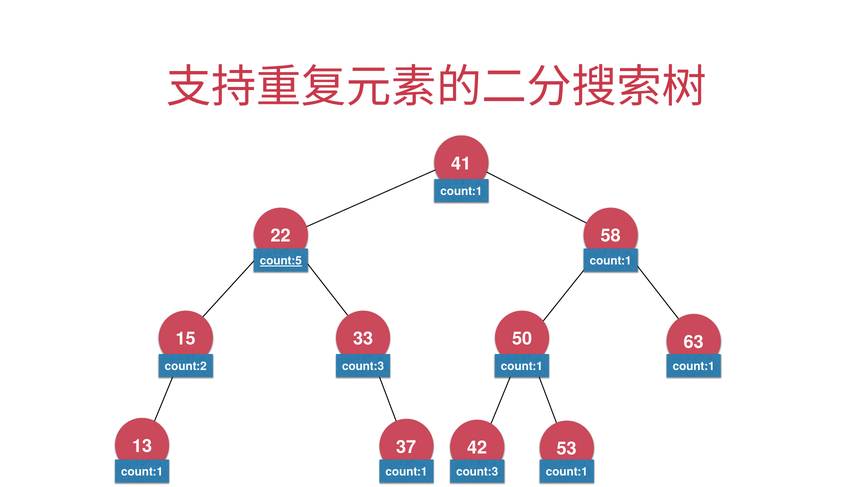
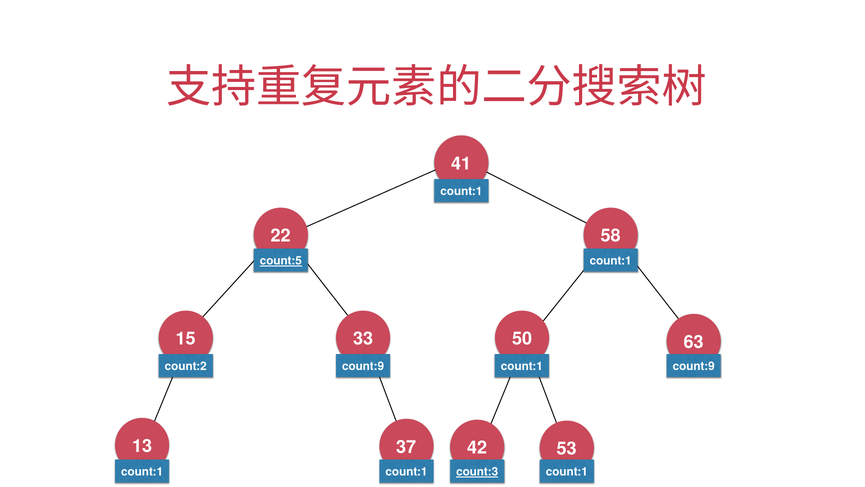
count:2 count:3: count:3 -> count:9 (363, 366)
count:1: count:1 -> count:9 (694, 366)
count:3 underline: none -> present (477, 472)
